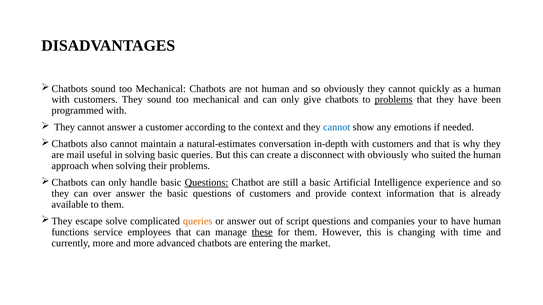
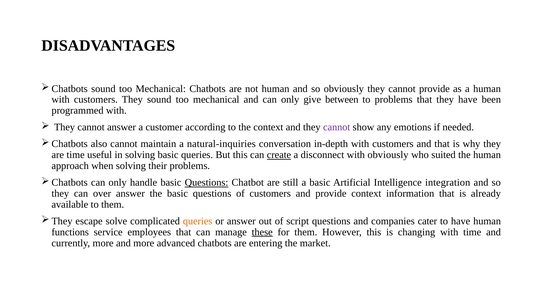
cannot quickly: quickly -> provide (434, 89)
give chatbots: chatbots -> between (342, 100)
problems underline: present -> none (394, 100)
cannot colour: blue -> purple (337, 127)
natural-estimates: natural-estimates -> natural-inquiries (221, 144)
are mail: mail -> time (76, 155)
create underline: none -> present (279, 155)
experience: experience -> integration (448, 183)
your: your -> cater (427, 221)
